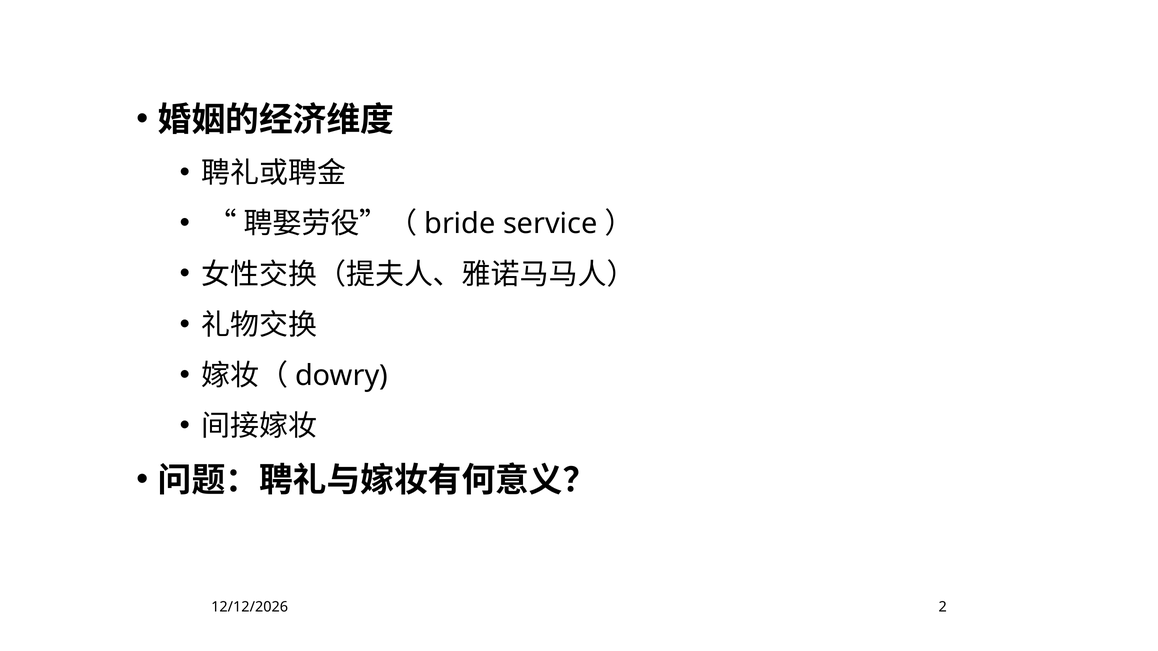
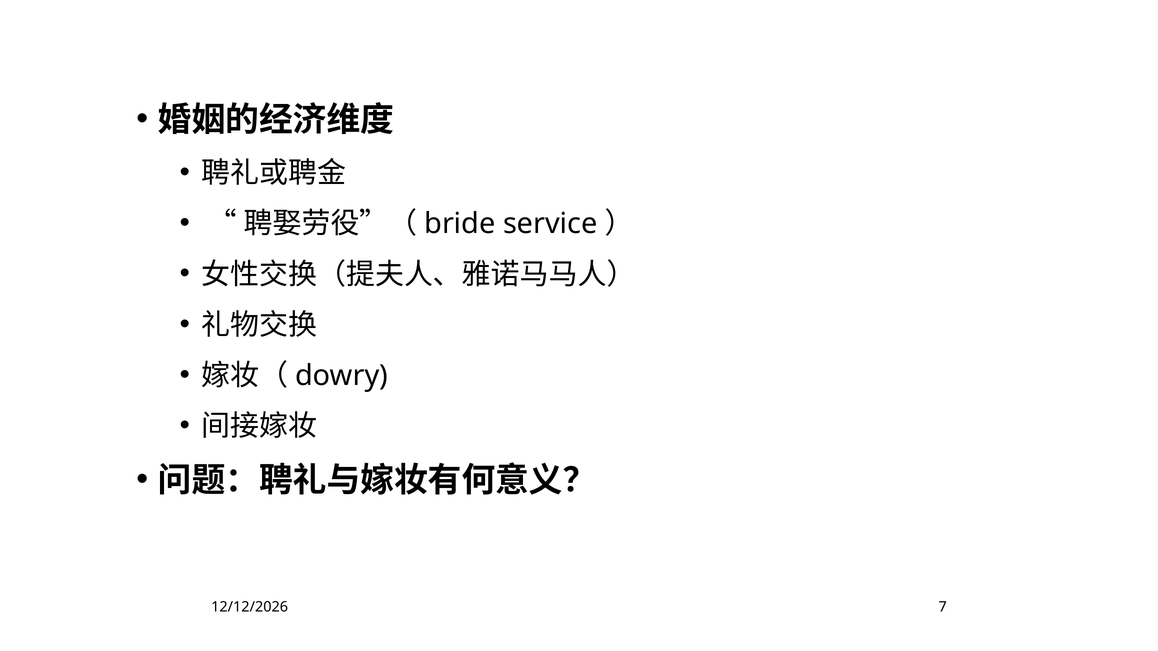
2: 2 -> 7 (943, 607)
